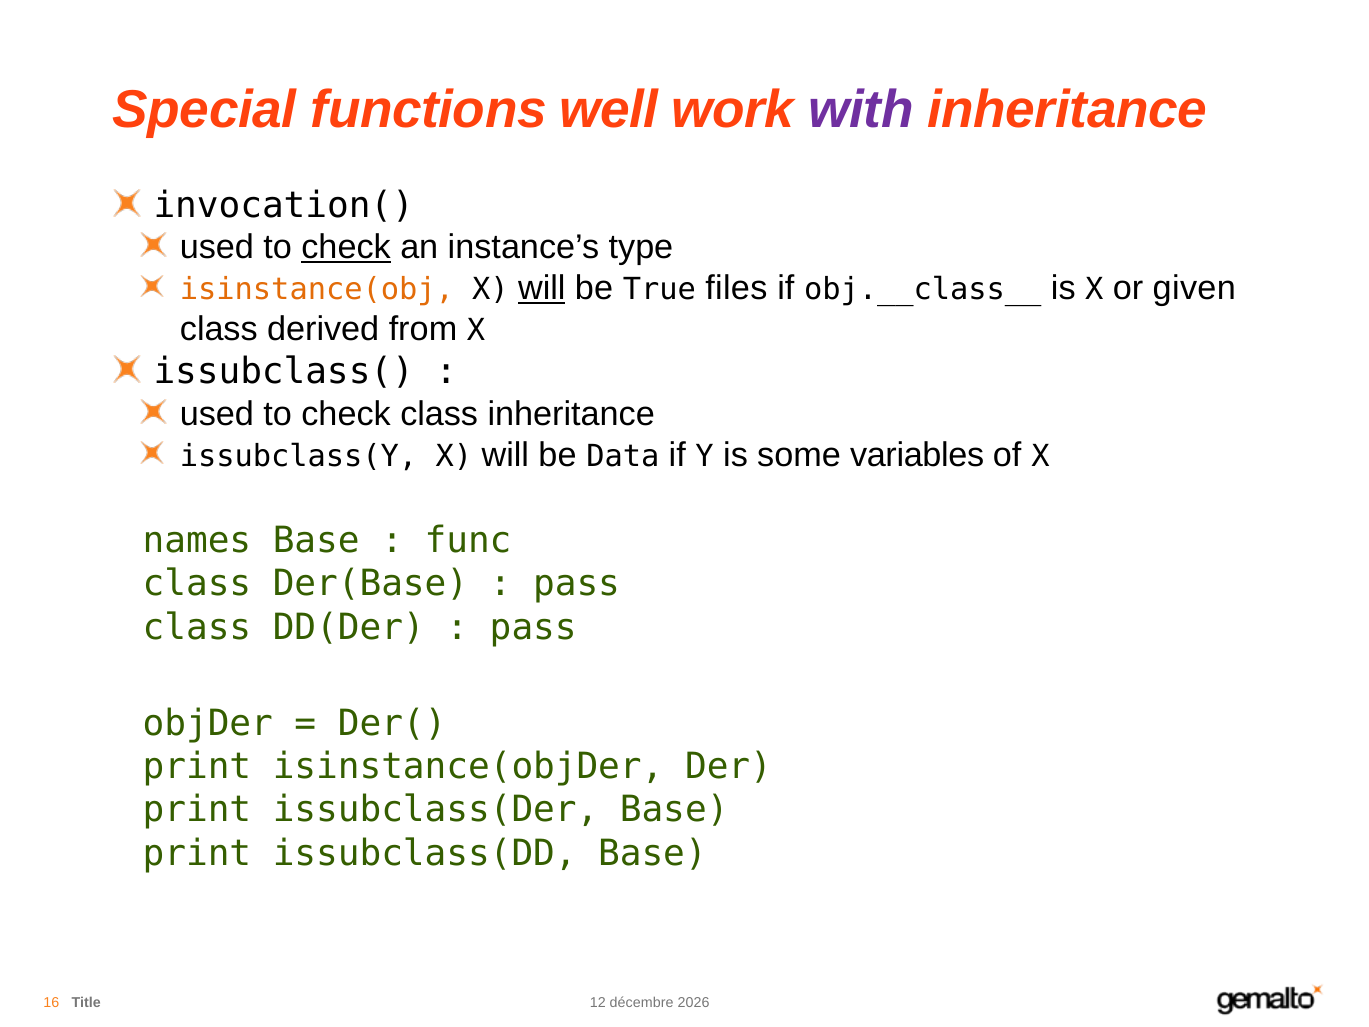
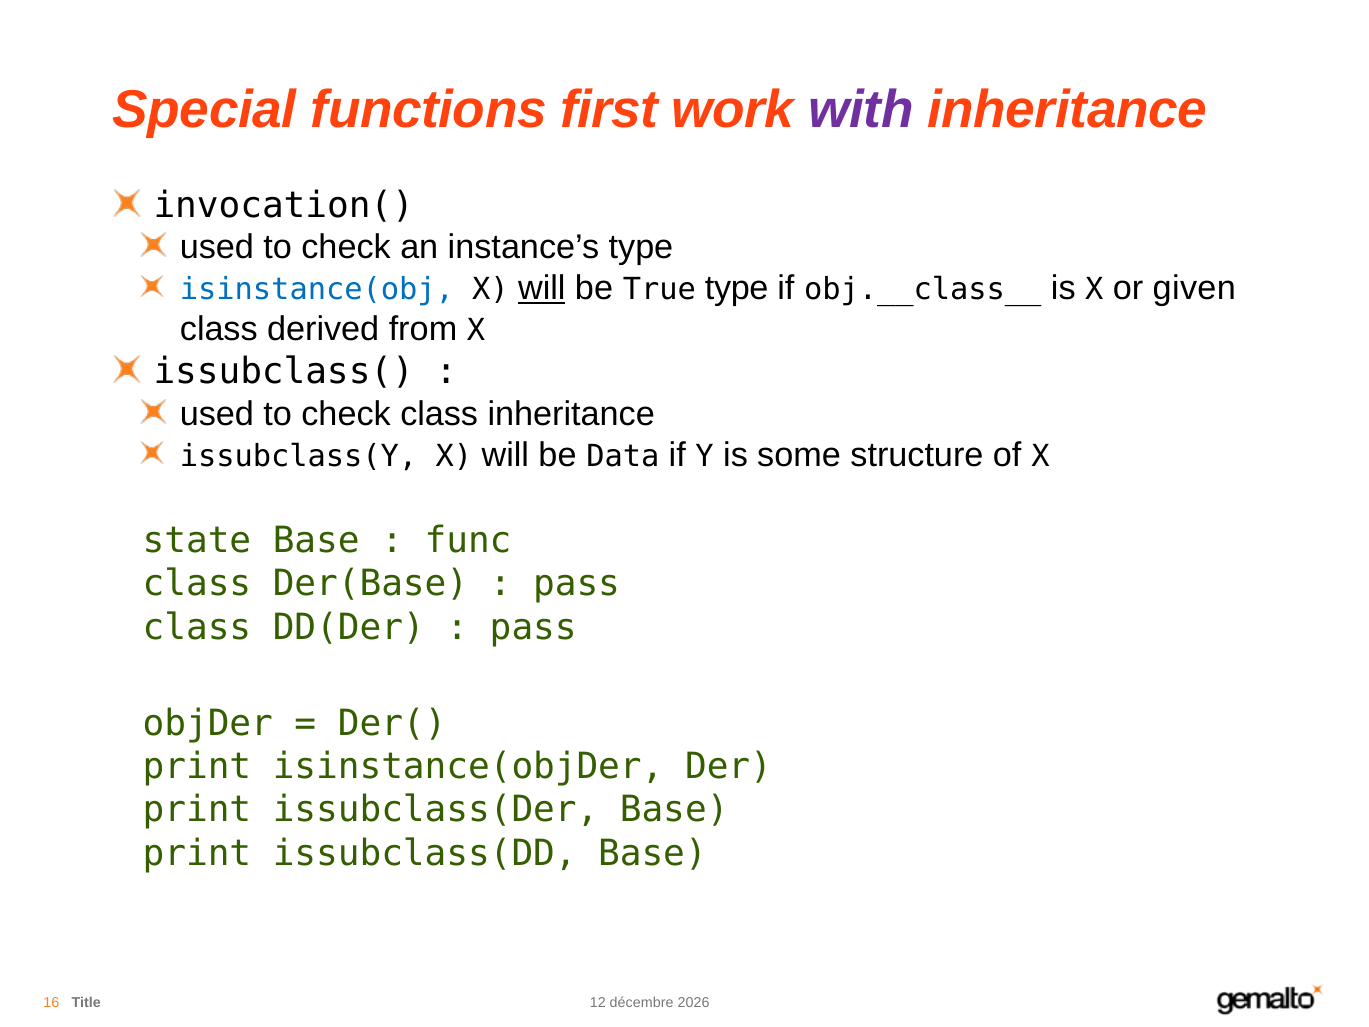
well: well -> first (609, 110)
check underline: present -> none (346, 247)
isinstance(obj colour: orange -> blue (317, 290)
True files: files -> type (737, 288)
variables: variables -> structure (917, 455)
names: names -> state (197, 541)
